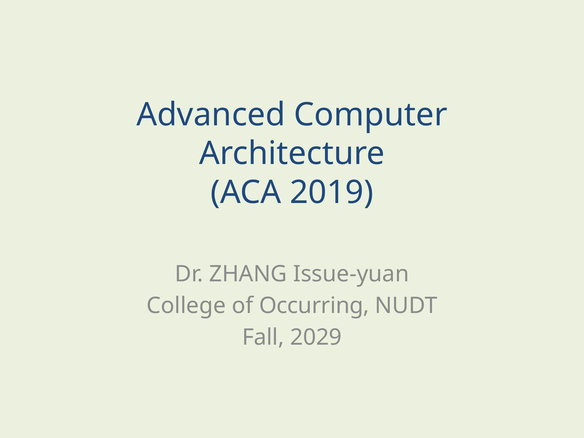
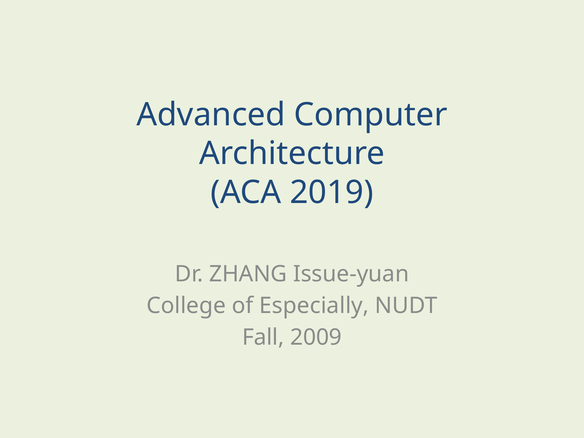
Occurring: Occurring -> Especially (314, 306)
2029: 2029 -> 2009 (316, 337)
